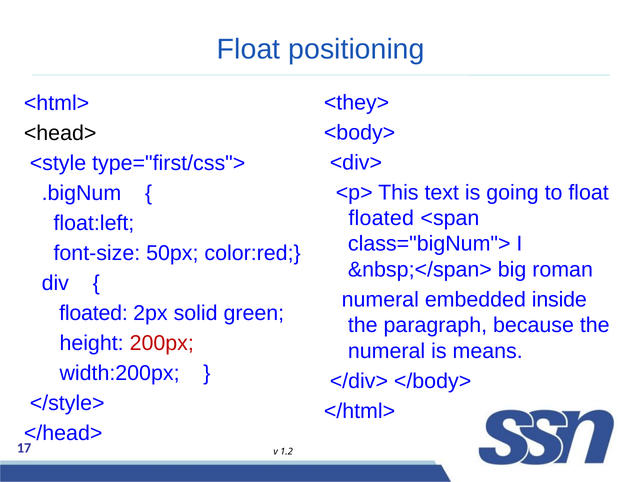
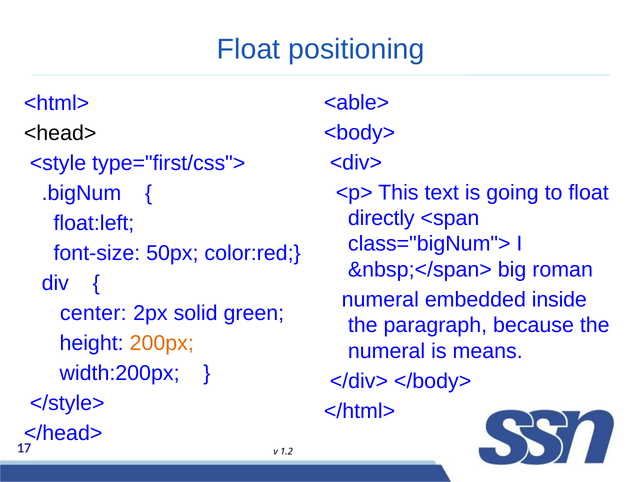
<they>: <they> -> <able> (357, 102)
floated: floated -> directly (381, 218)
floated: floated -> center (93, 313)
200px colour: red -> orange (162, 343)
